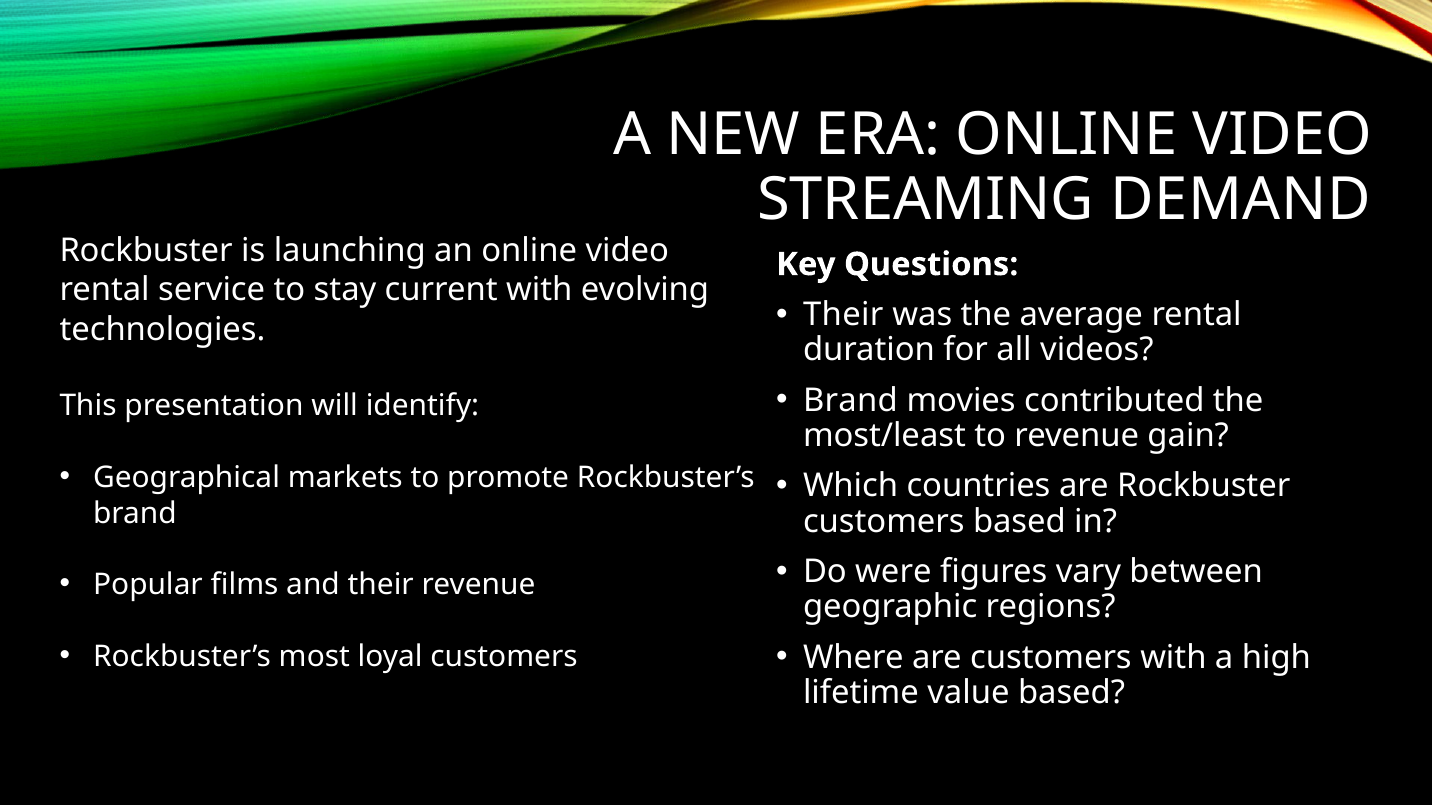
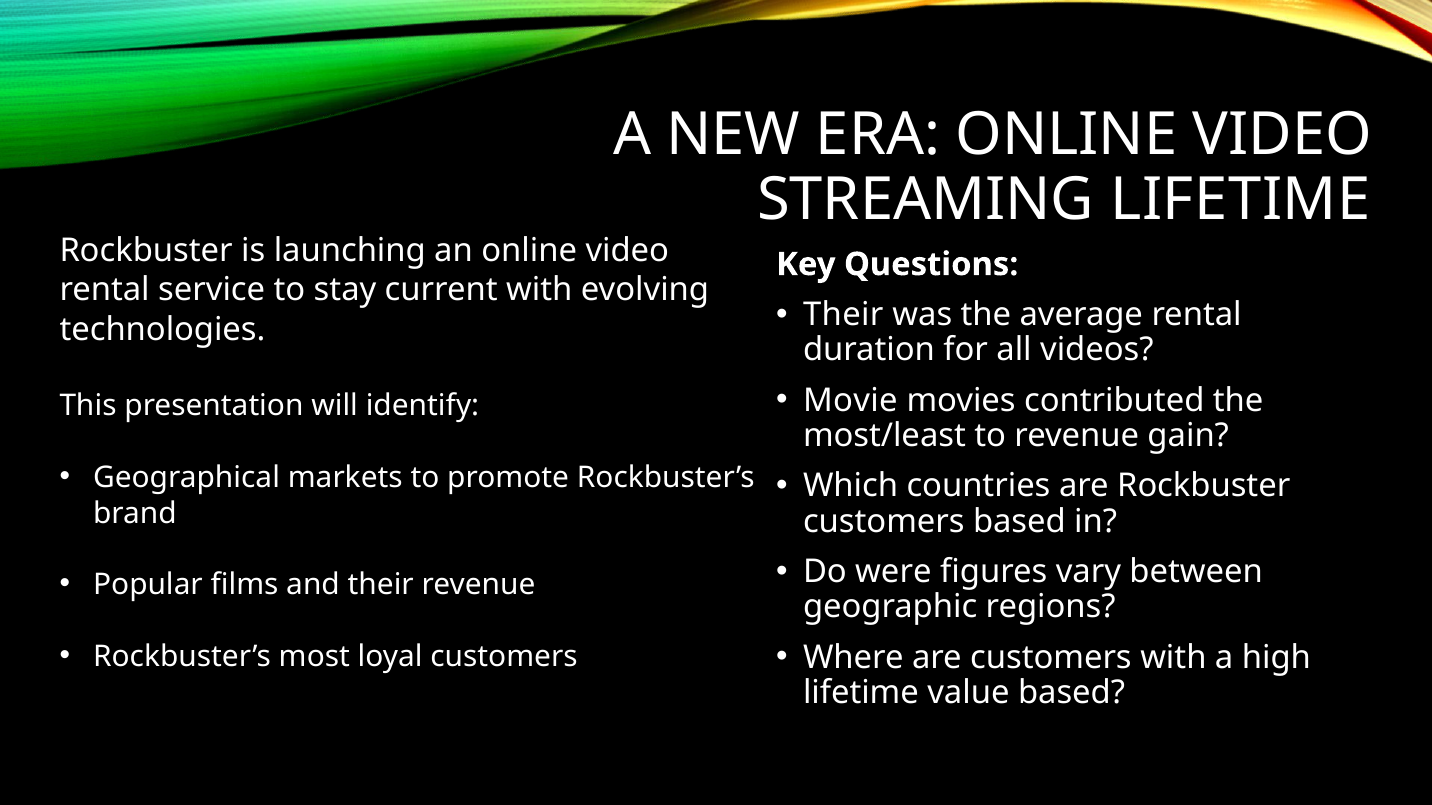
STREAMING DEMAND: DEMAND -> LIFETIME (1241, 200)
Brand: Brand -> Movie (850, 401)
